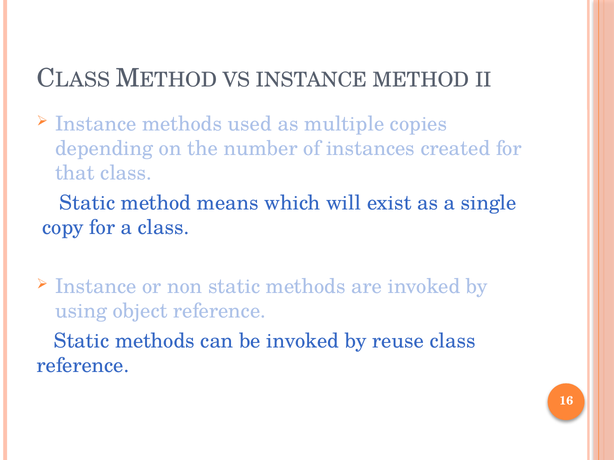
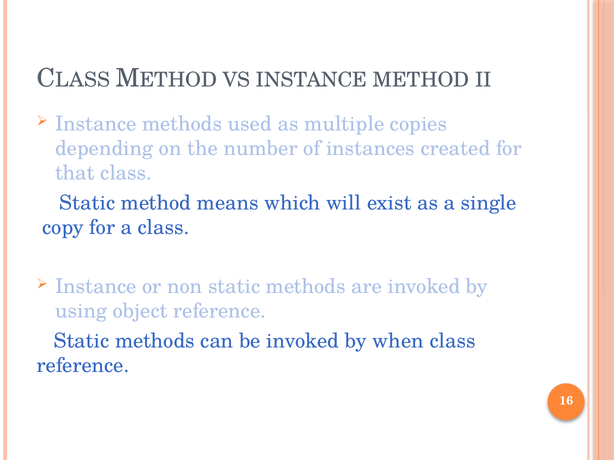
reuse: reuse -> when (398, 341)
